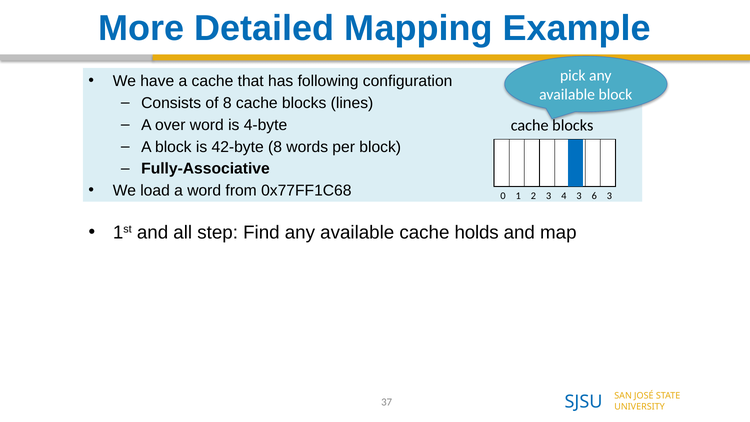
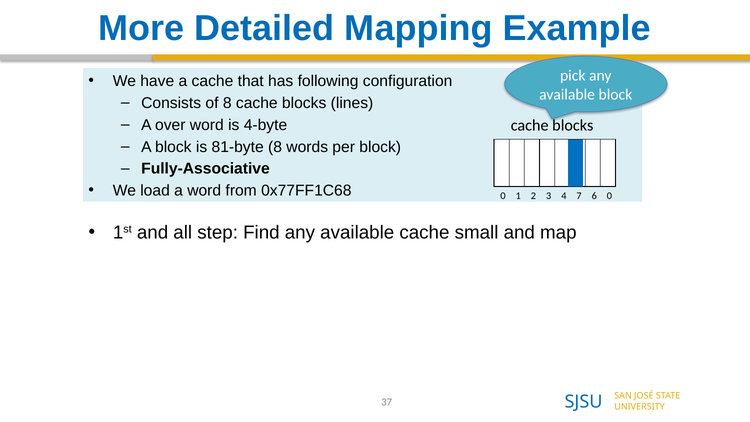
42-byte: 42-byte -> 81-byte (238, 147)
4 3: 3 -> 7 (579, 196)
6 3: 3 -> 0 (609, 196)
holds: holds -> small (477, 232)
